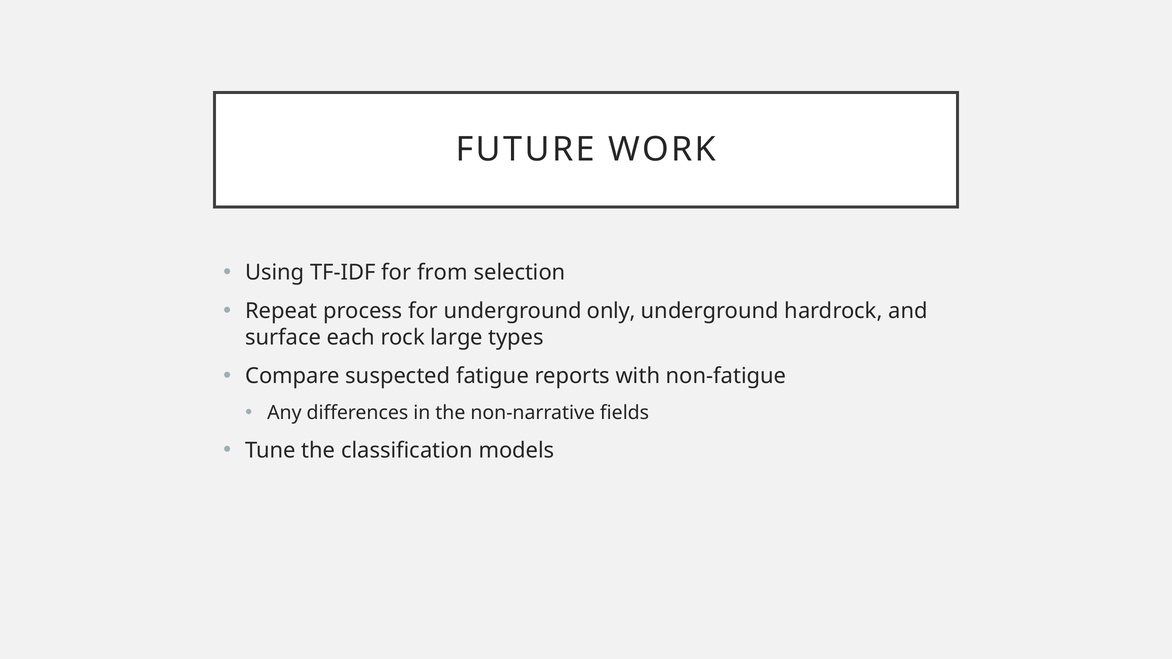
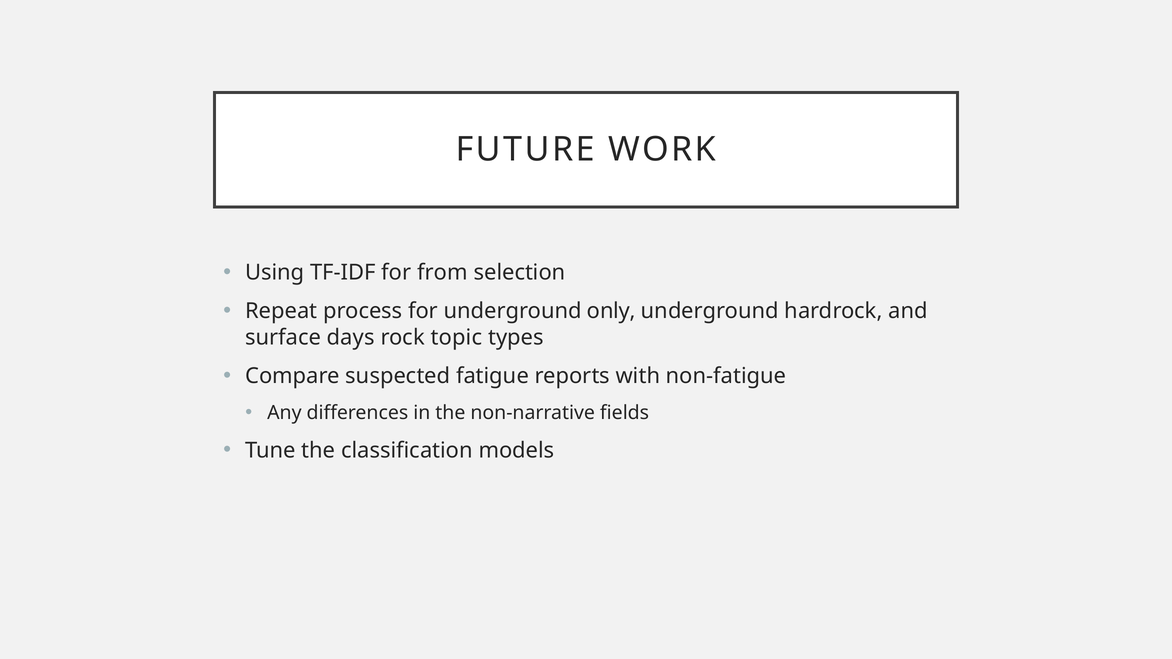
each: each -> days (351, 338)
large: large -> topic (456, 338)
